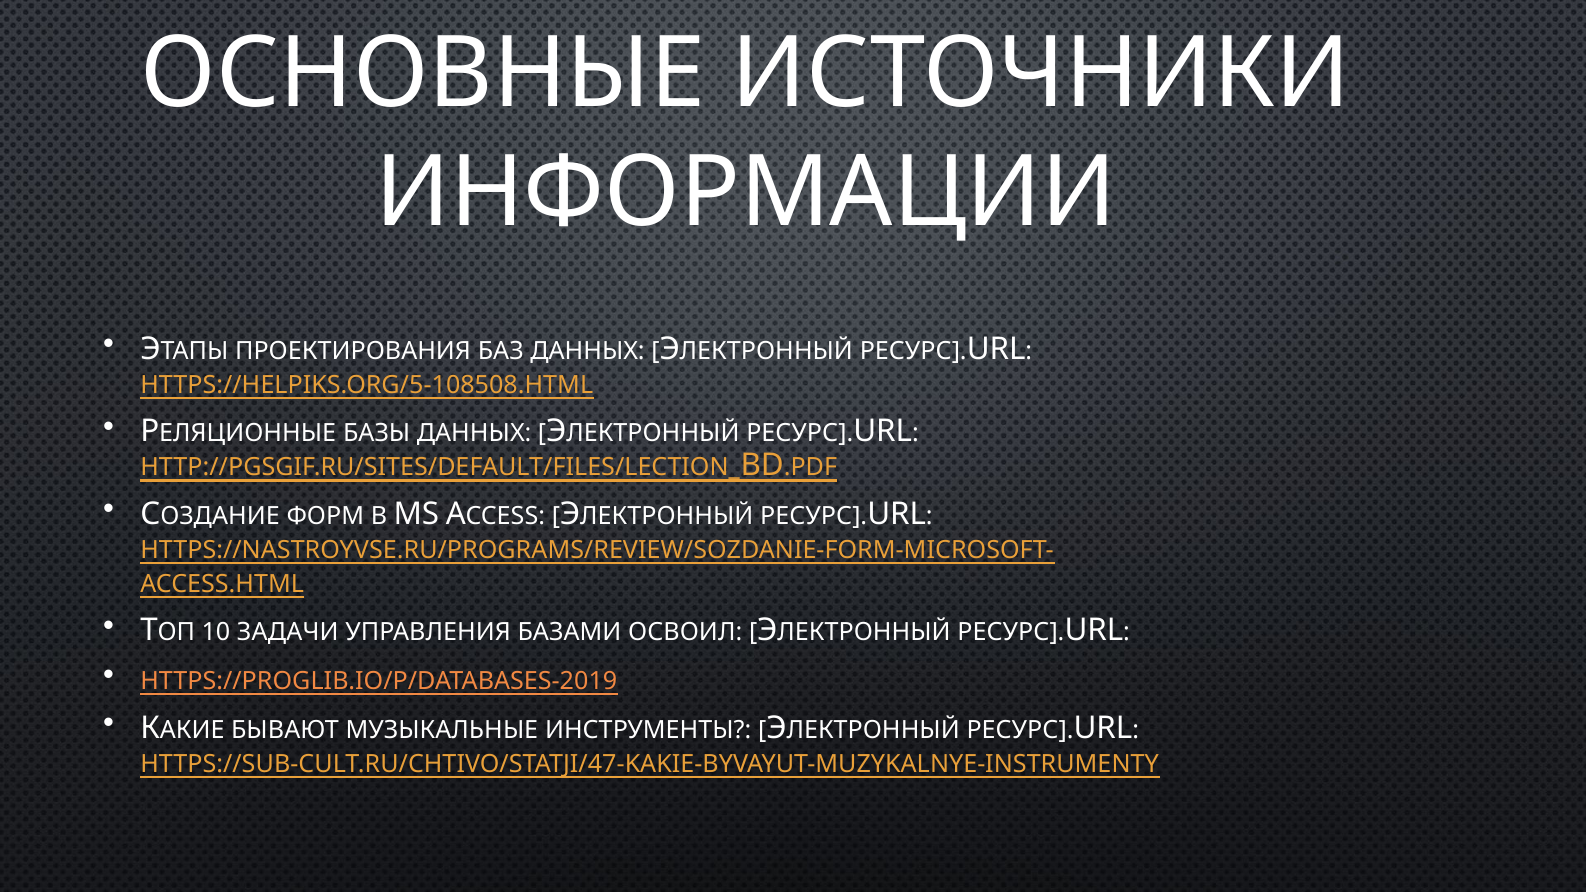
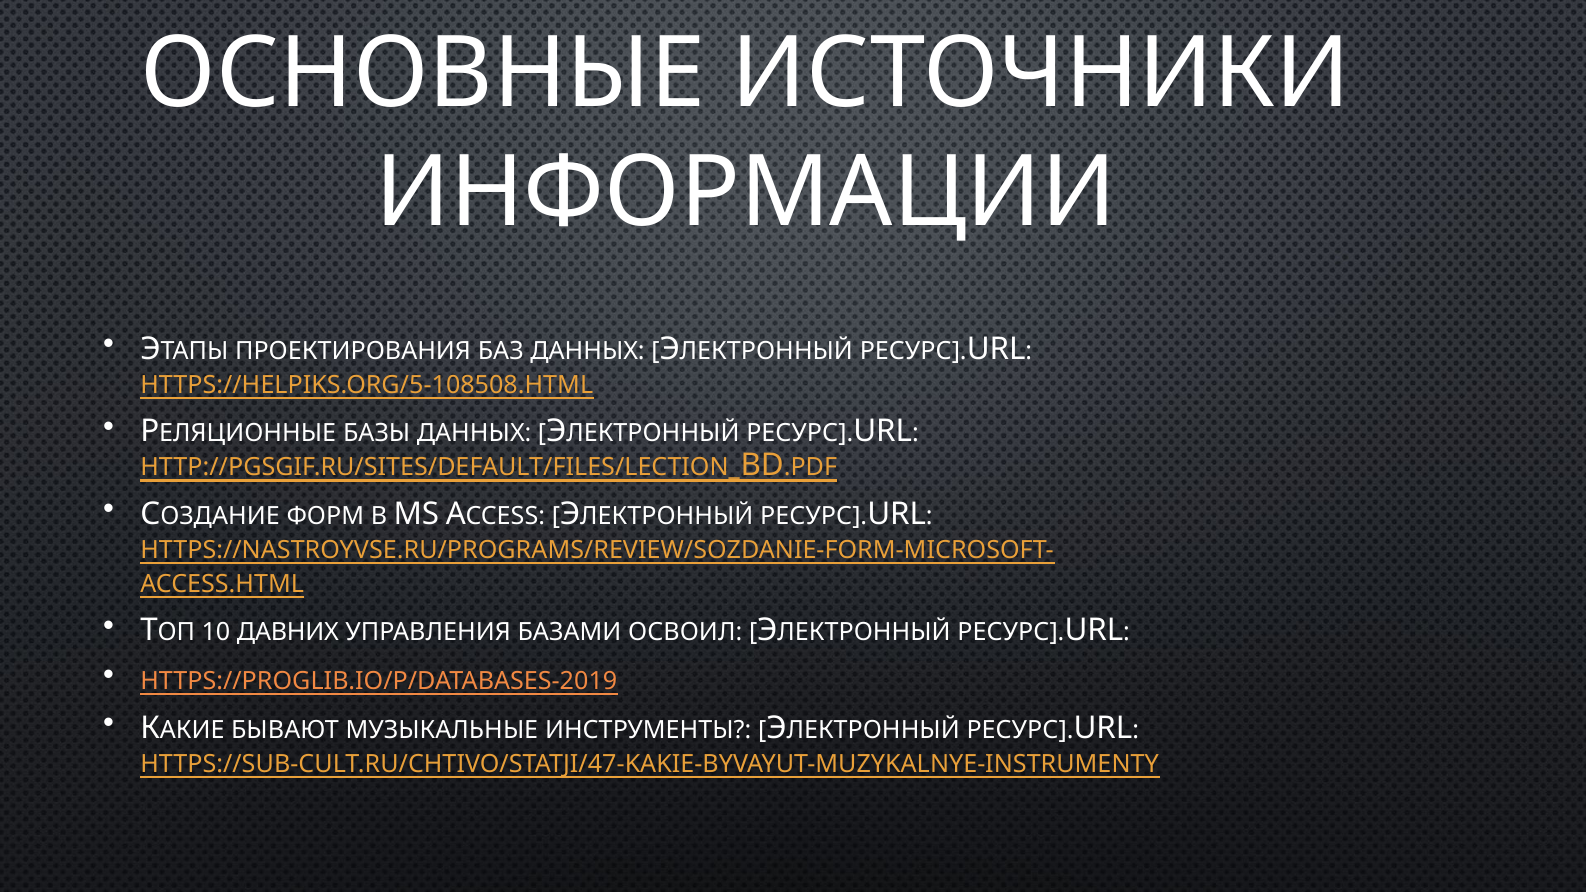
ЗАДАЧИ: ЗАДАЧИ -> ДАВНИХ (288, 633)
